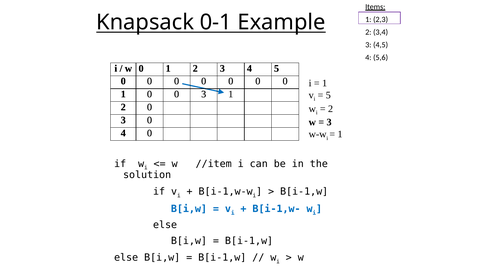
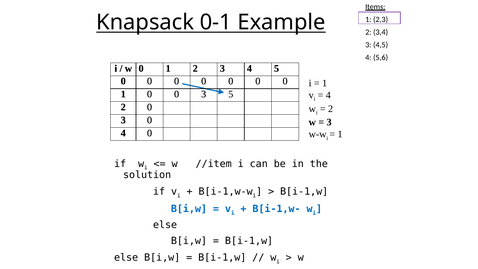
1: 1 -> 5 (231, 94)
5: 5 -> 4 (328, 95)
